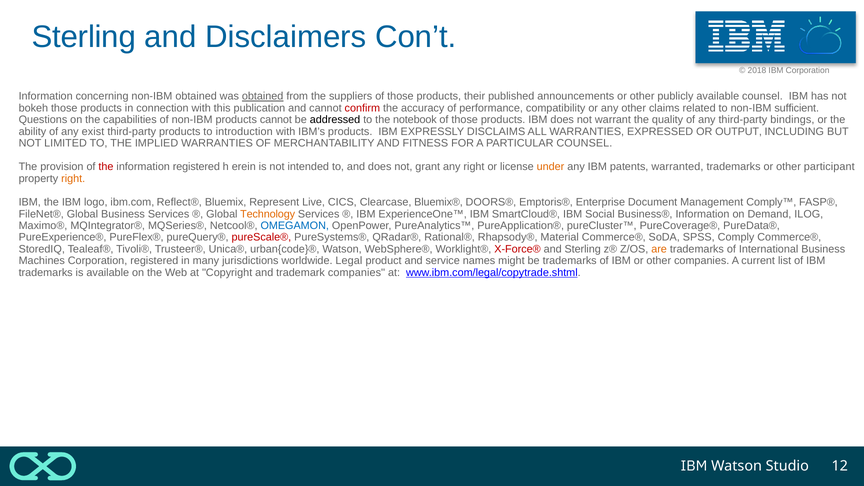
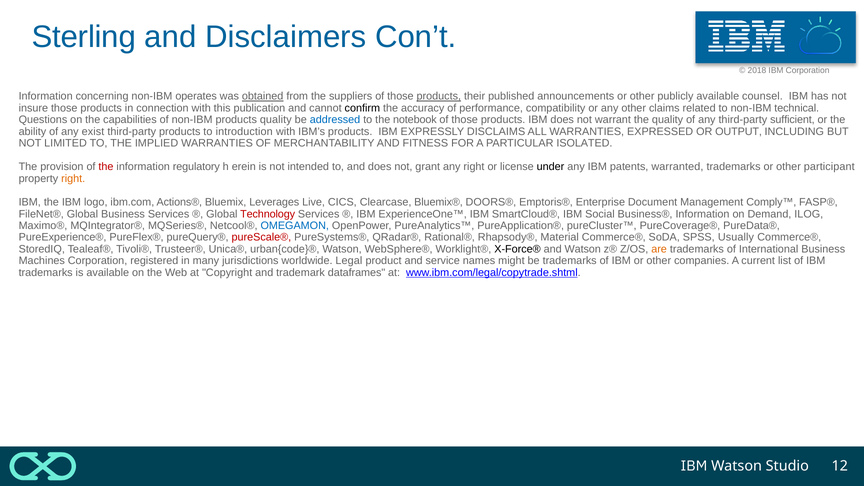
non-IBM obtained: obtained -> operates (196, 96)
products underline: none -> present (439, 96)
bokeh: bokeh -> insure (33, 108)
confirm colour: red -> black (362, 108)
sufficient: sufficient -> technical (797, 108)
products cannot: cannot -> quality (276, 120)
addressed colour: black -> blue (335, 120)
bindings: bindings -> sufficient (792, 120)
PARTICULAR COUNSEL: COUNSEL -> ISOLATED (584, 143)
information registered: registered -> regulatory (196, 167)
under colour: orange -> black (551, 167)
Reflect®: Reflect® -> Actions® (179, 202)
Represent: Represent -> Leverages (274, 202)
Technology colour: orange -> red (268, 214)
Comply: Comply -> Usually (736, 237)
X-Force® colour: red -> black (517, 249)
and Sterling: Sterling -> Watson (583, 249)
trademark companies: companies -> dataframes (357, 273)
